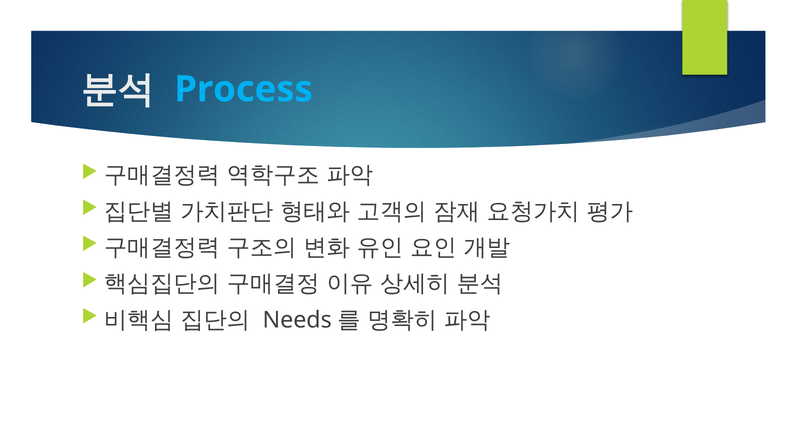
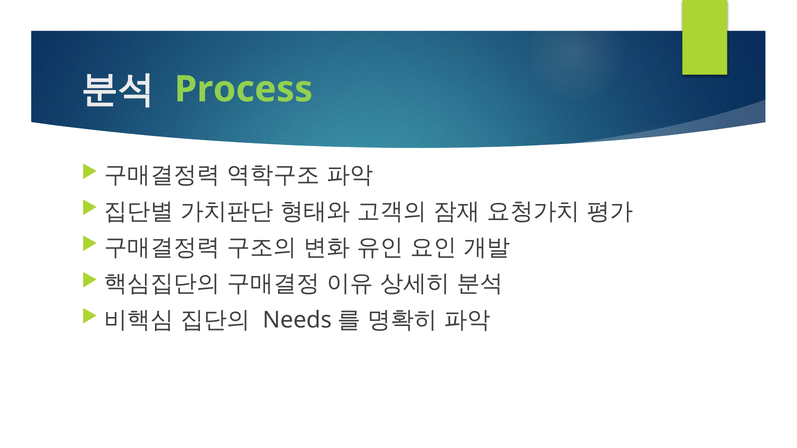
Process colour: light blue -> light green (244, 89)
